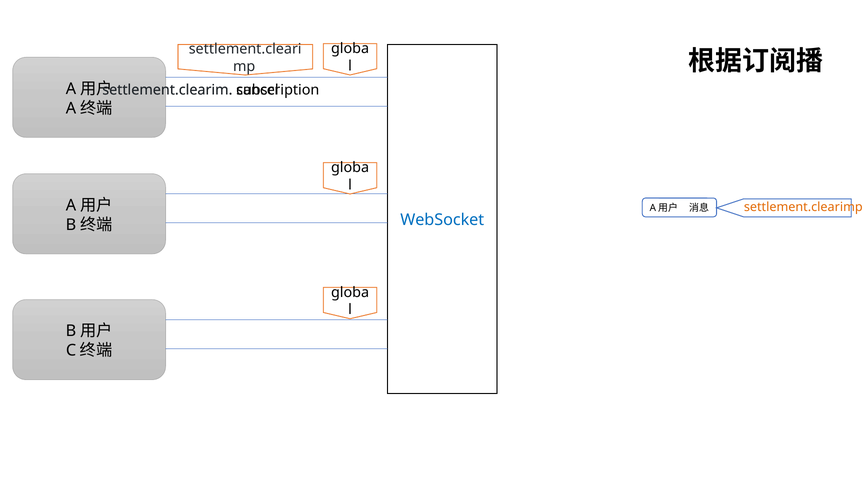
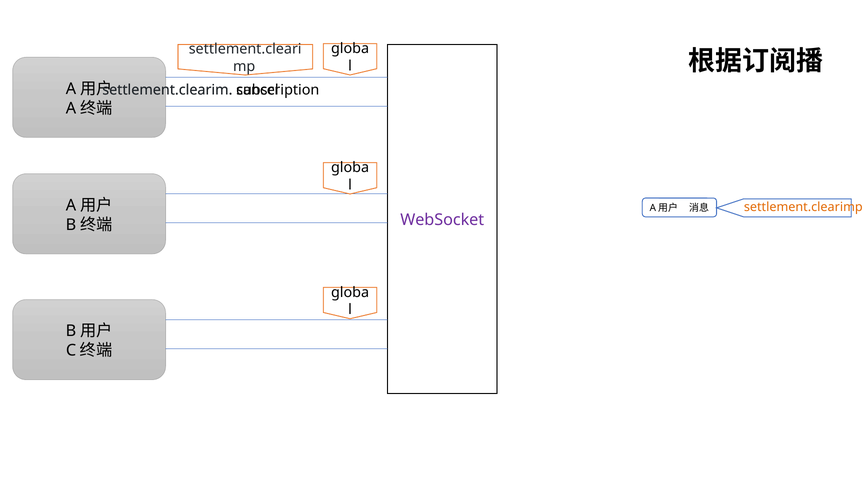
WebSocket colour: blue -> purple (442, 220)
